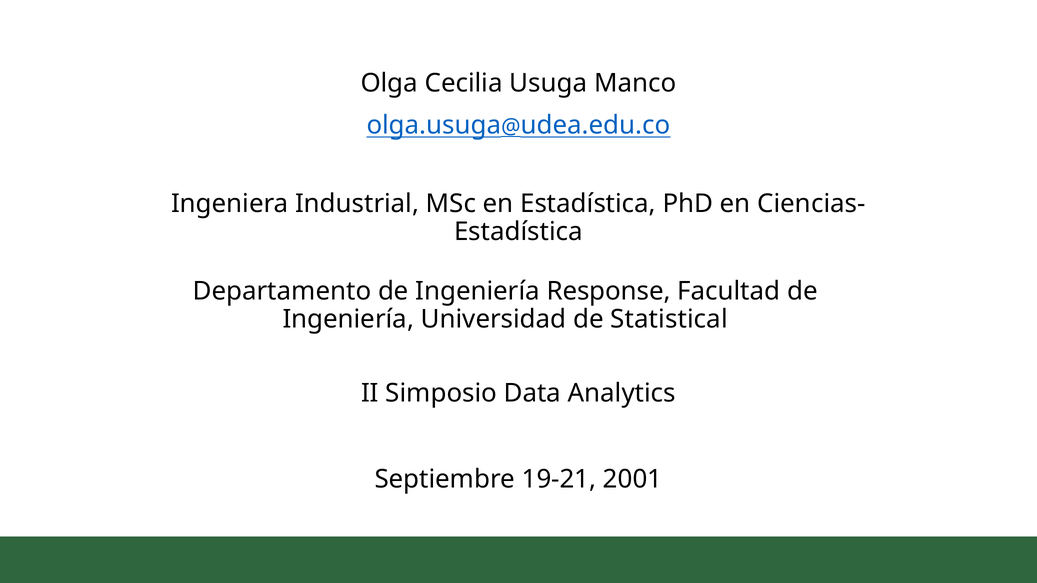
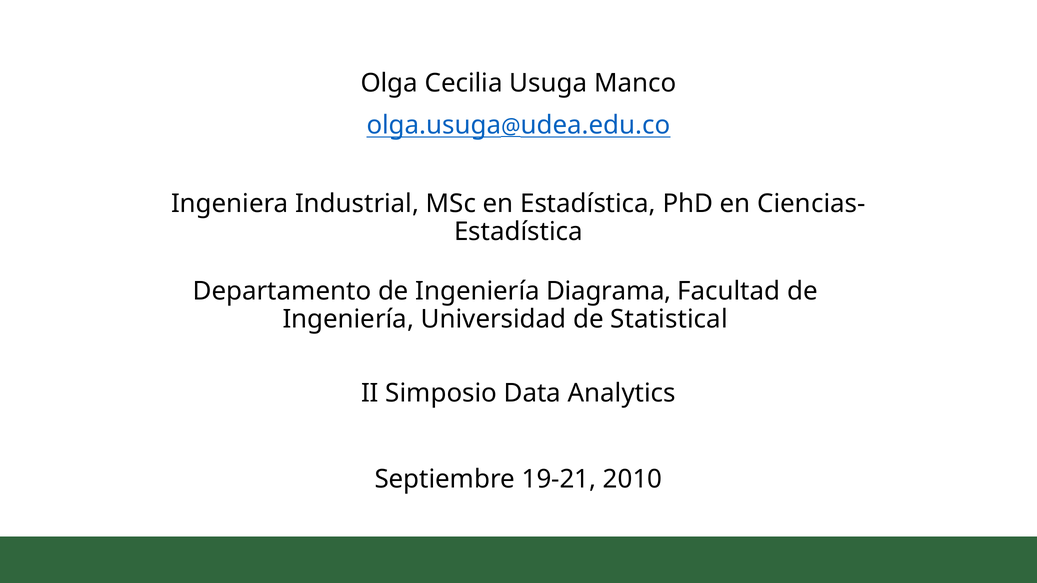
Response: Response -> Diagrama (609, 292)
2001: 2001 -> 2010 (633, 479)
